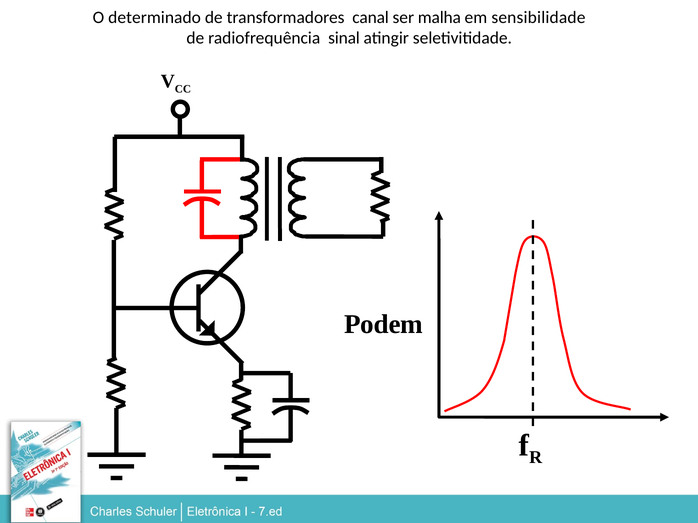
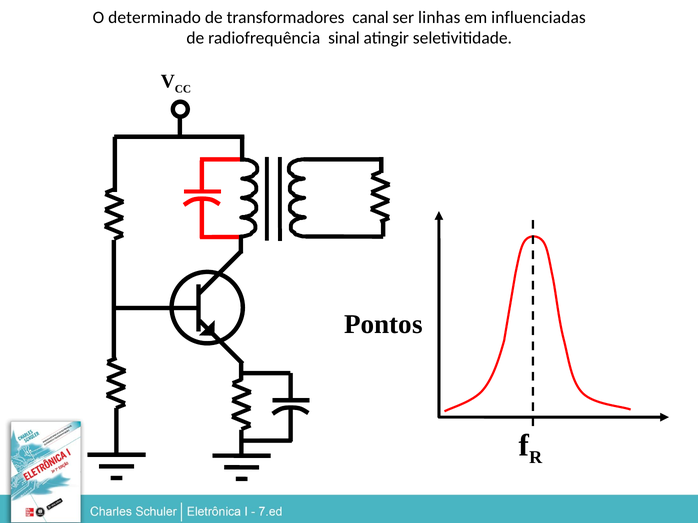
malha: malha -> linhas (439, 17)
sensibilidade: sensibilidade -> influenciadas (538, 17)
Podem: Podem -> Pontos (383, 325)
